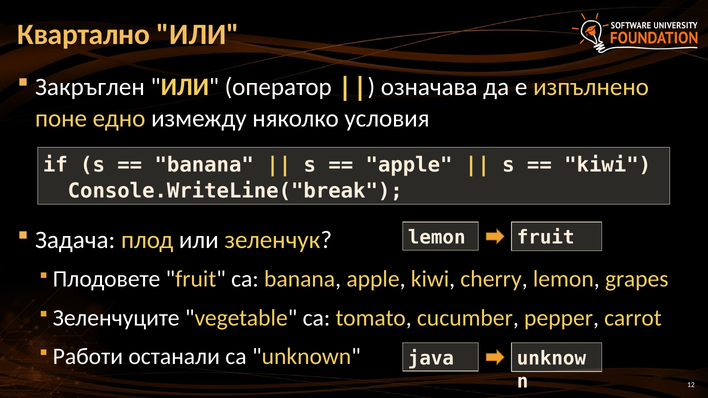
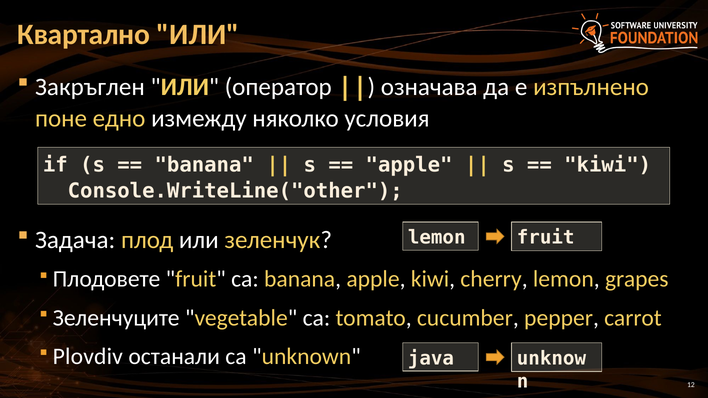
Console.WriteLine("break: Console.WriteLine("break -> Console.WriteLine("other (235, 191)
Работи: Работи -> Plovdiv (88, 357)
